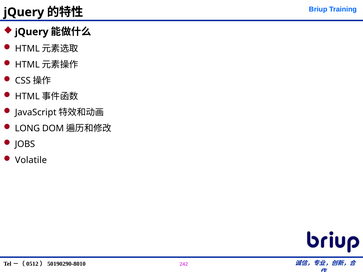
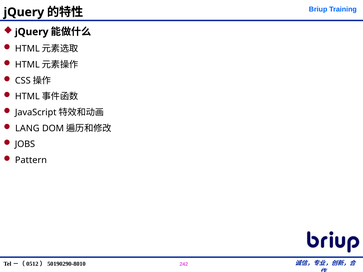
LONG: LONG -> LANG (27, 128)
Volatile: Volatile -> Pattern (31, 160)
